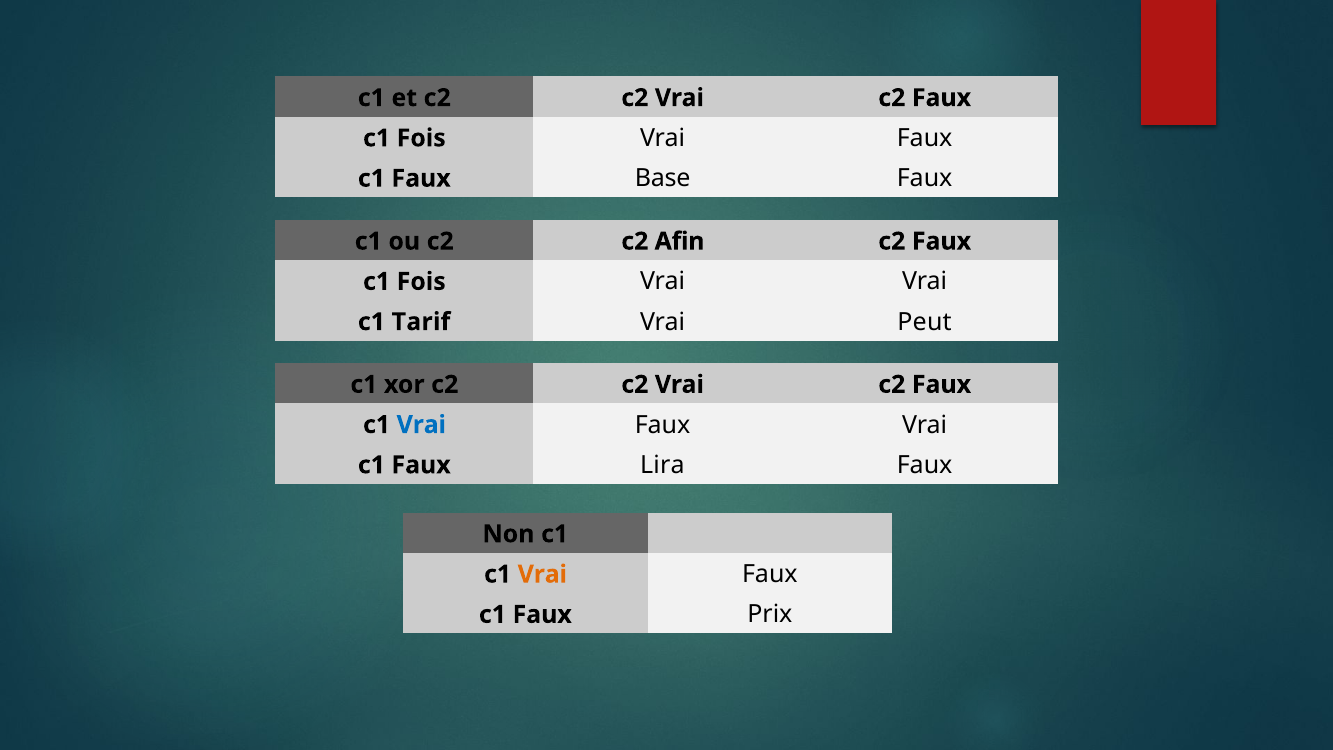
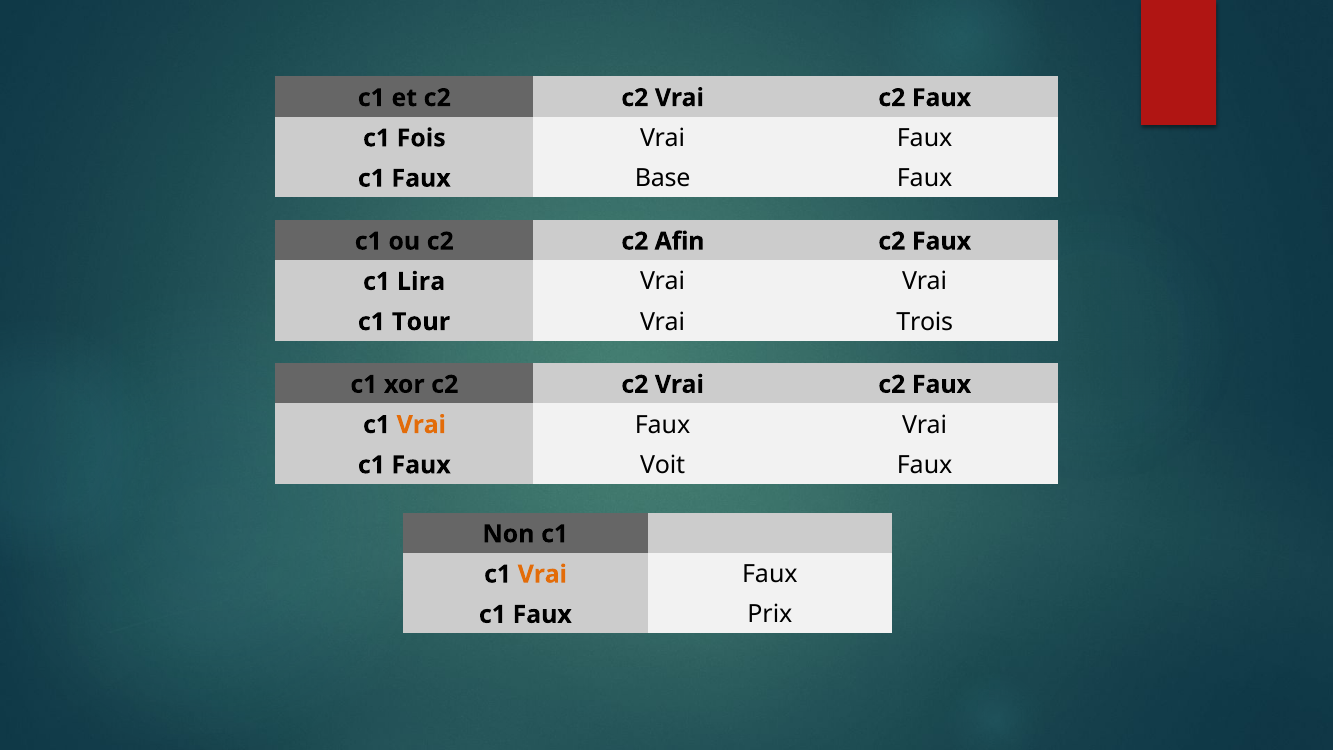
Fois: Fois -> Lira (421, 282)
Tarif: Tarif -> Tour (421, 322)
Peut: Peut -> Trois (925, 322)
Vrai colour: blue -> orange (421, 425)
Lira: Lira -> Voit (663, 465)
